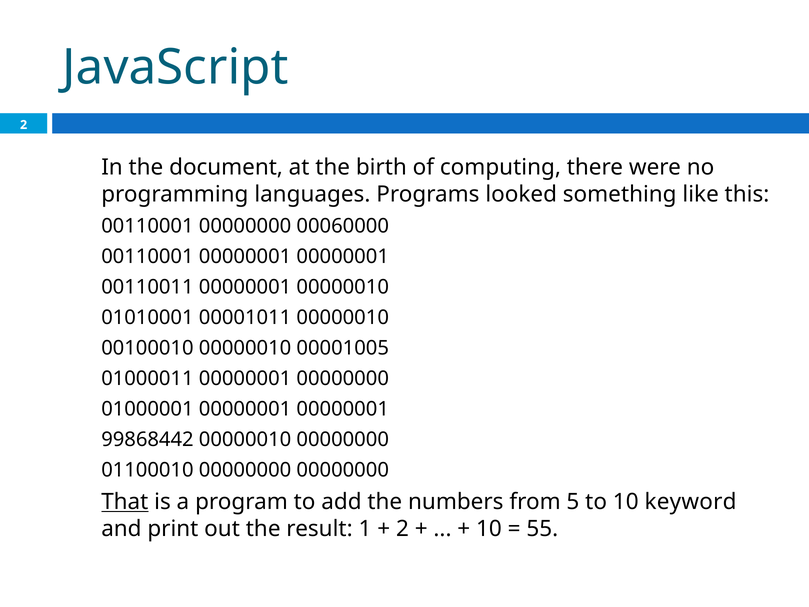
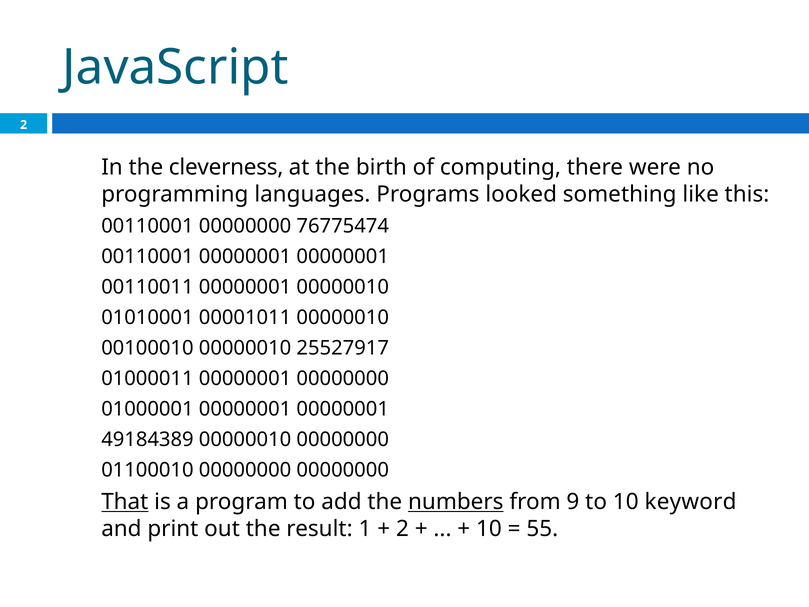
document: document -> cleverness (226, 167)
00060000: 00060000 -> 76775474 (343, 226)
00001005: 00001005 -> 25527917 (343, 348)
99868442: 99868442 -> 49184389 (147, 439)
numbers underline: none -> present (456, 502)
5: 5 -> 9 (573, 502)
